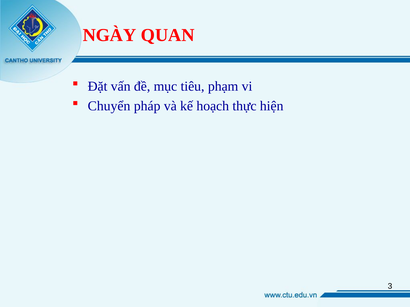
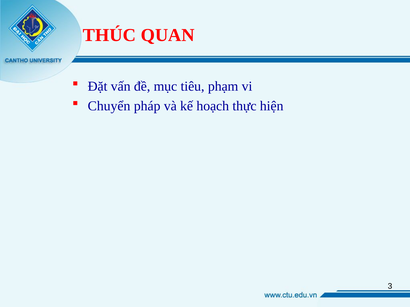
NGÀY: NGÀY -> THÚC (109, 35)
